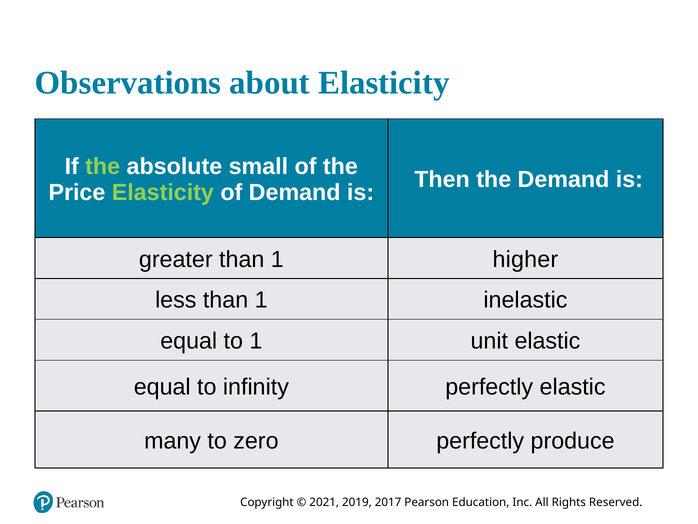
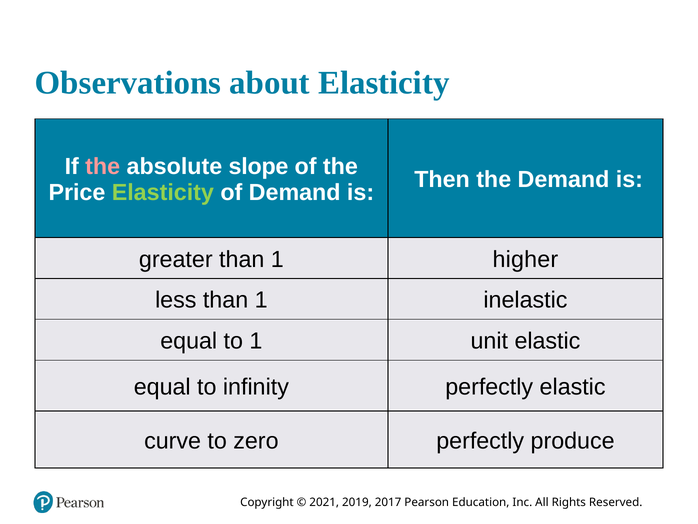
the colour: light green -> pink (103, 166)
small: small -> slope (259, 166)
many: many -> curve (173, 441)
